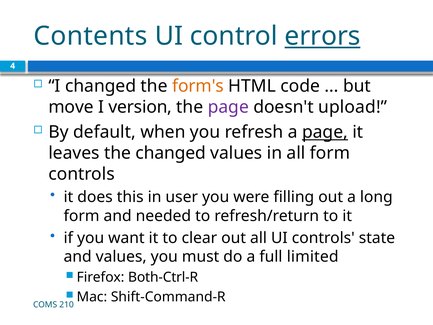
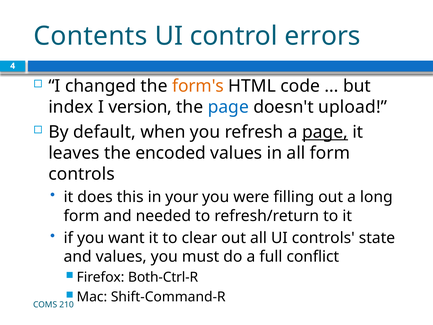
errors underline: present -> none (323, 36)
move: move -> index (71, 107)
page colour: purple -> blue (228, 107)
the changed: changed -> encoded (171, 153)
user: user -> your (182, 197)
limited: limited -> conflict (313, 257)
